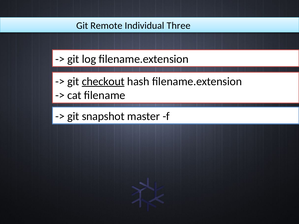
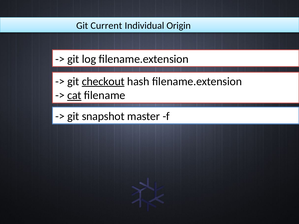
Remote: Remote -> Current (106, 26)
Three: Three -> Origin (179, 26)
cat underline: none -> present (74, 95)
